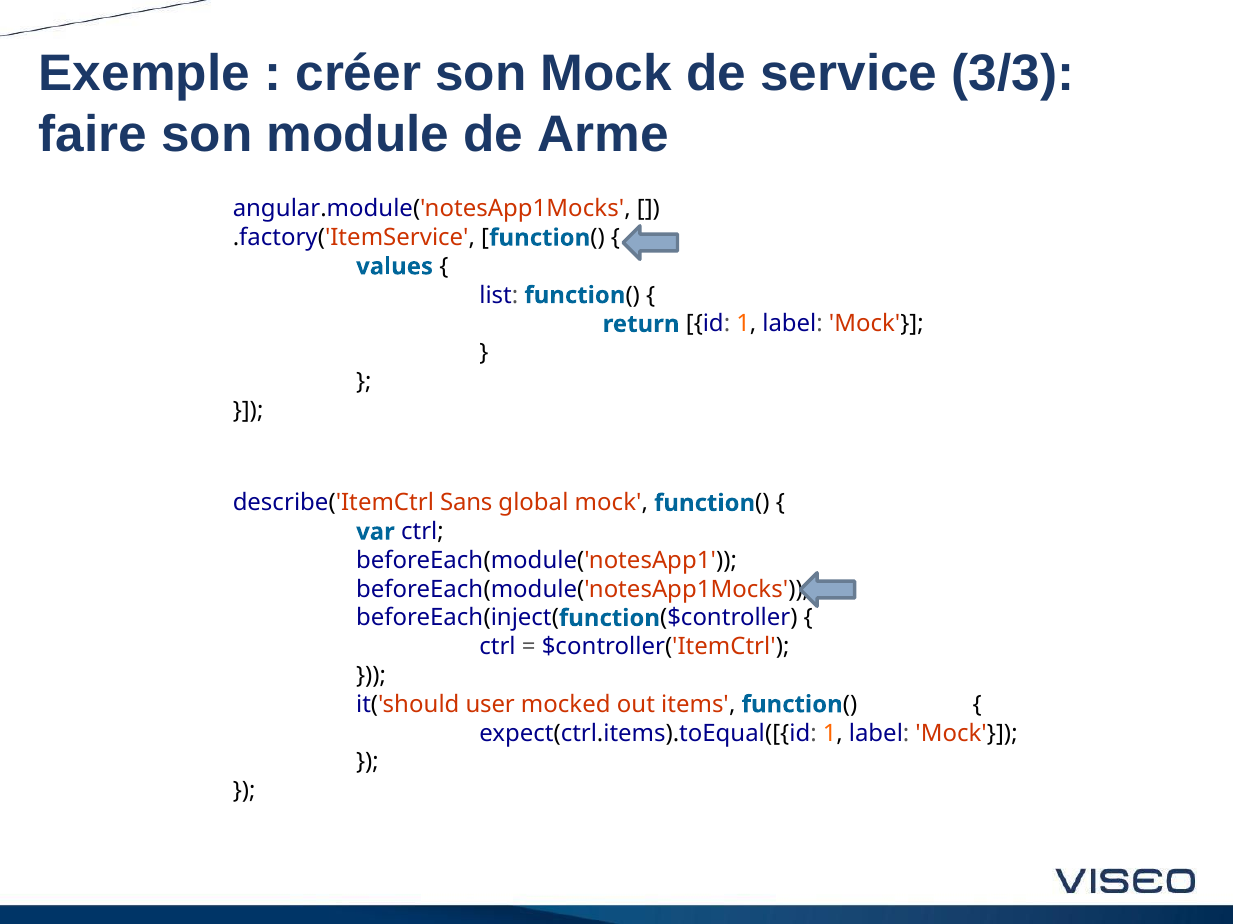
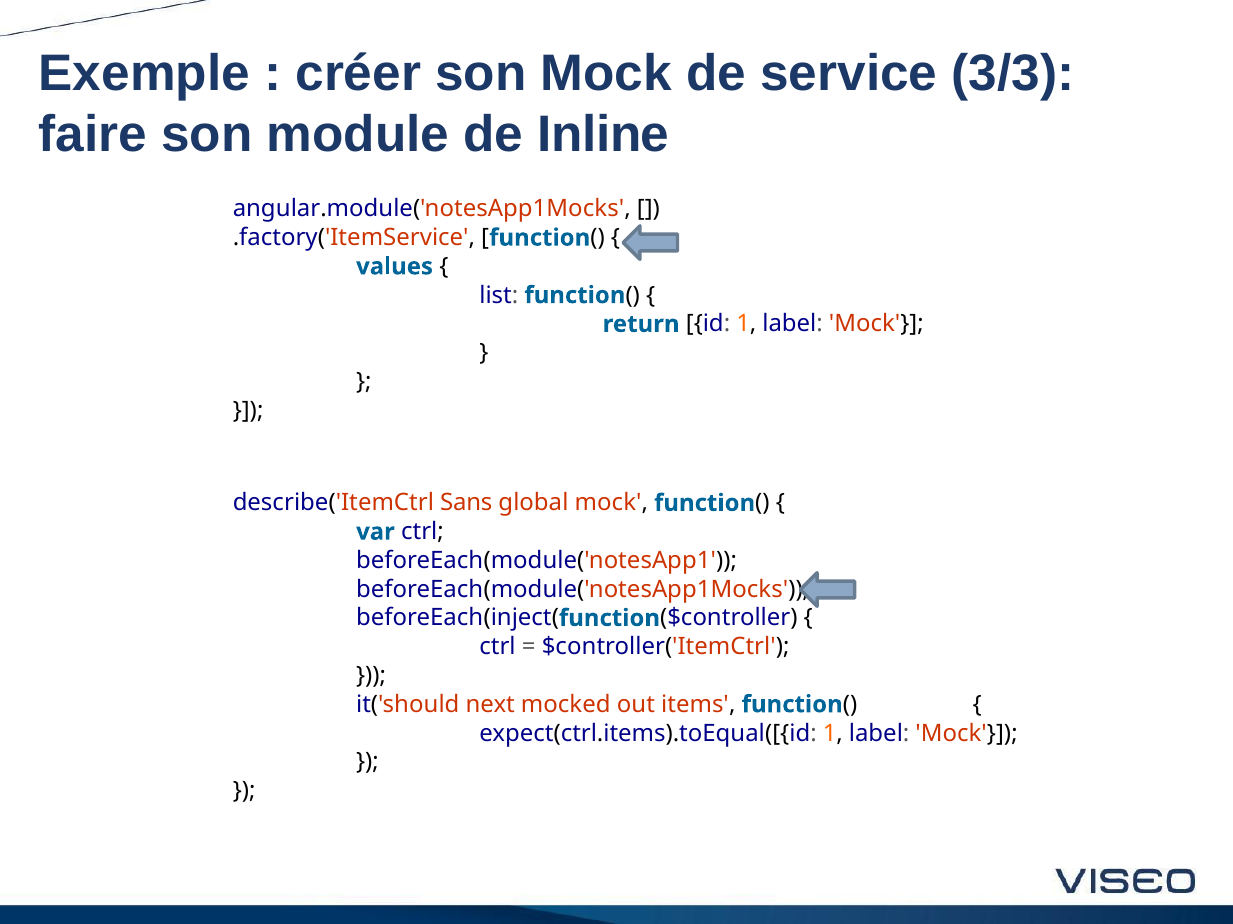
Arme: Arme -> Inline (604, 135)
user: user -> next (490, 705)
